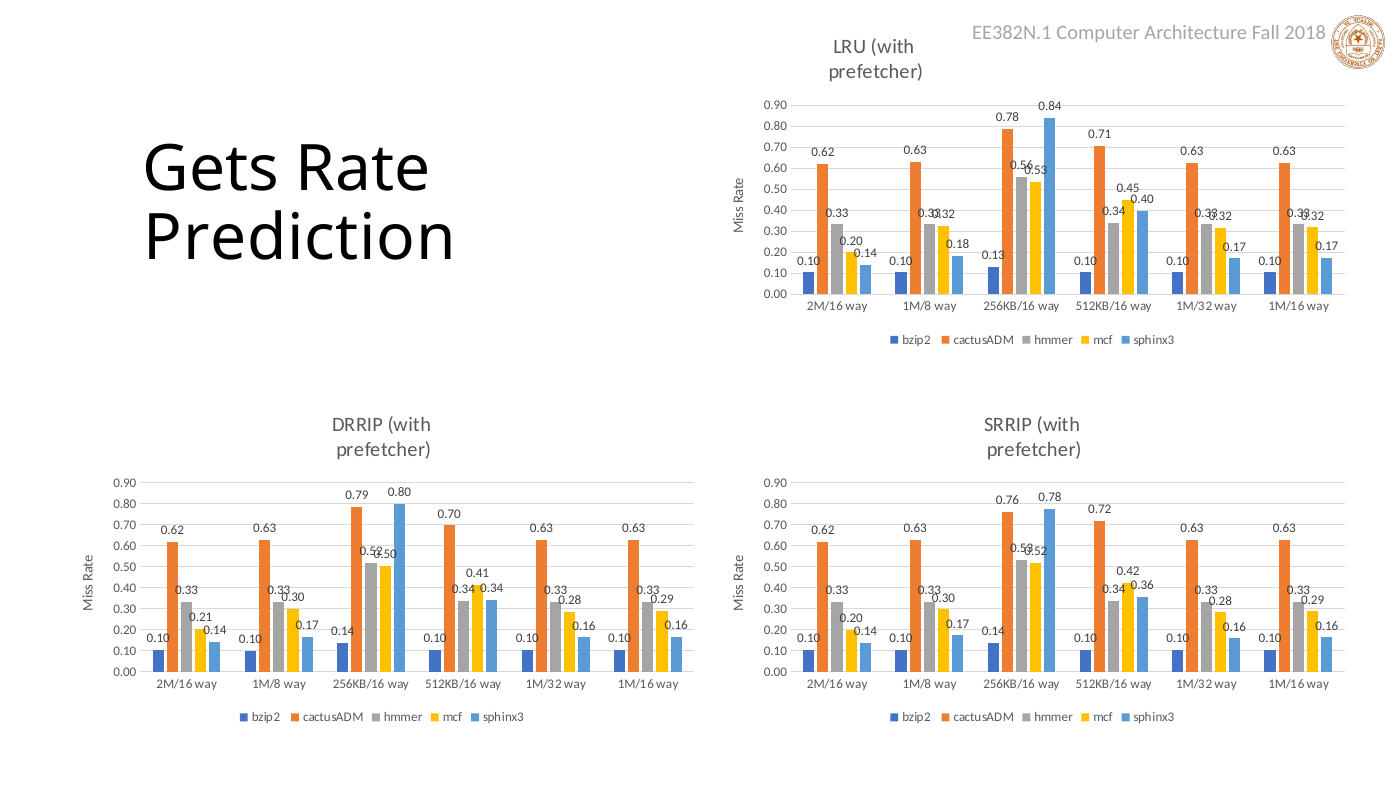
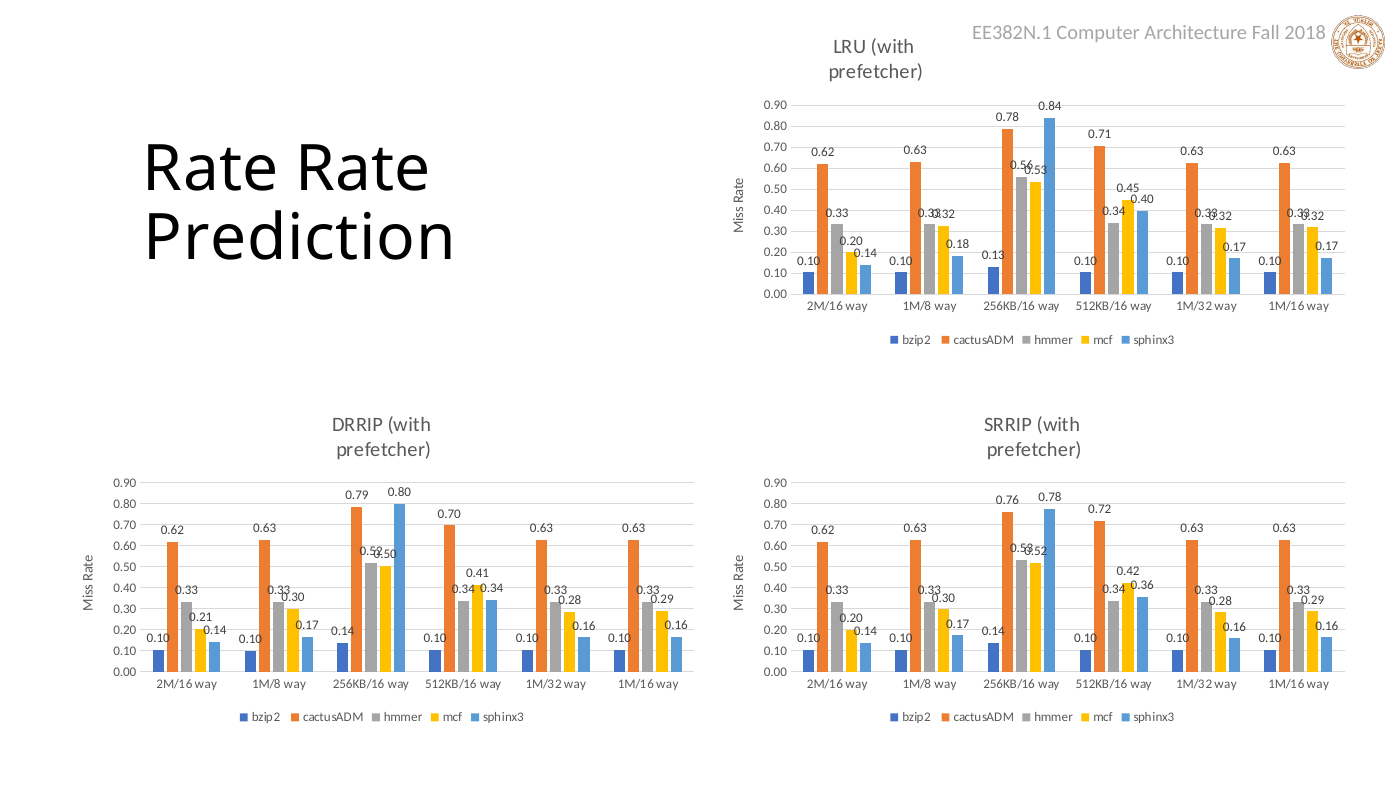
Gets: Gets -> Rate (211, 170)
